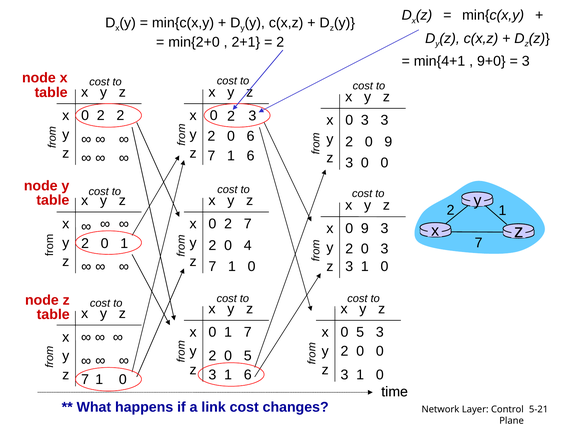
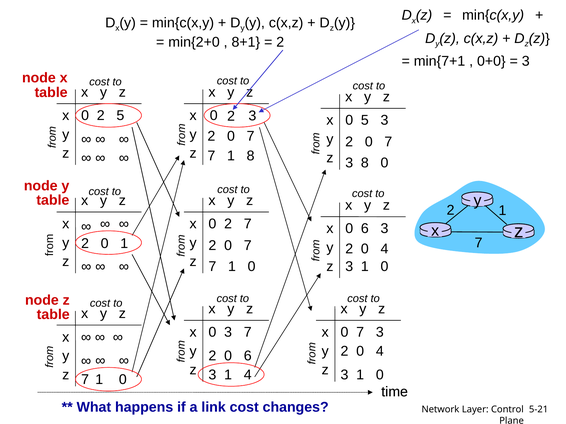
2+1: 2+1 -> 8+1 (246, 42)
min{4+1: min{4+1 -> min{7+1 (440, 61)
9+0: 9+0 -> 0+0 (491, 61)
2 2: 2 -> 5 (120, 116)
3: 3 -> 5 (365, 120)
6: 6 -> 7 (251, 136)
9: 9 -> 7 (388, 142)
7 1 6: 6 -> 8 (251, 156)
3 0: 0 -> 8 (365, 163)
9: 9 -> 6 (365, 229)
4: 4 -> 7 (248, 246)
3: 3 -> 4 (385, 249)
1: 1 -> 3 (228, 333)
5: 5 -> 7 (360, 333)
0: 0 -> 4 (380, 352)
2 0 5: 5 -> 6 (248, 356)
3 1 6: 6 -> 4 (248, 375)
